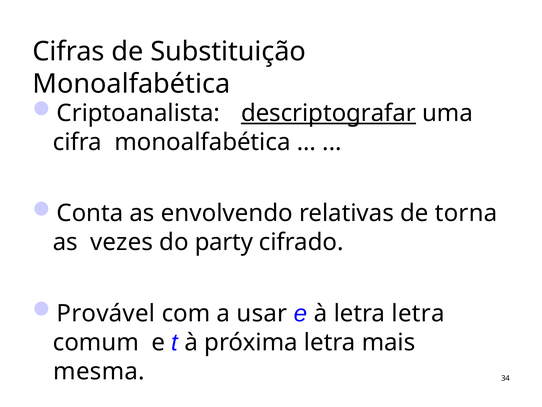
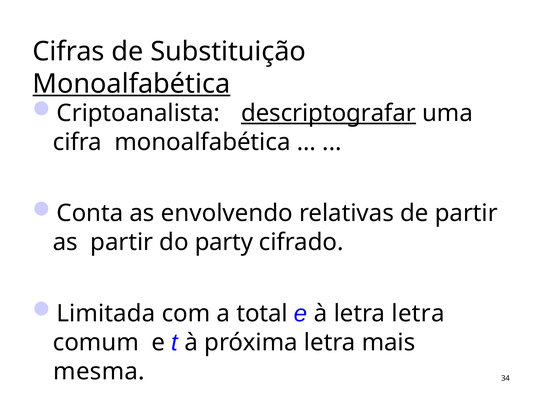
Monoalfabética underline: none -> present (131, 84)
de torna: torna -> partir (466, 213)
as vezes: vezes -> partir (122, 242)
Provável: Provável -> Limitada (106, 313)
usar: usar -> total (262, 313)
